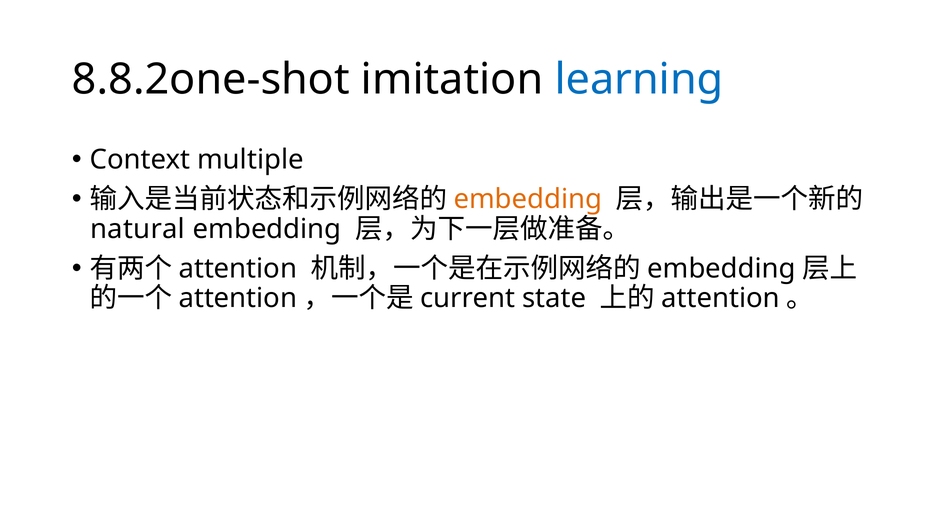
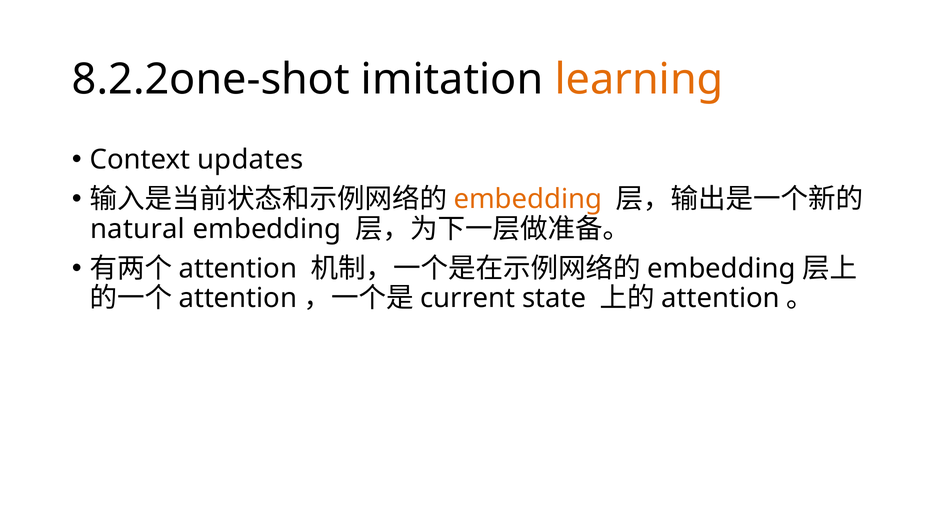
8.8.2one-shot: 8.8.2one-shot -> 8.2.2one-shot (211, 79)
learning colour: blue -> orange (639, 79)
multiple: multiple -> updates (250, 160)
